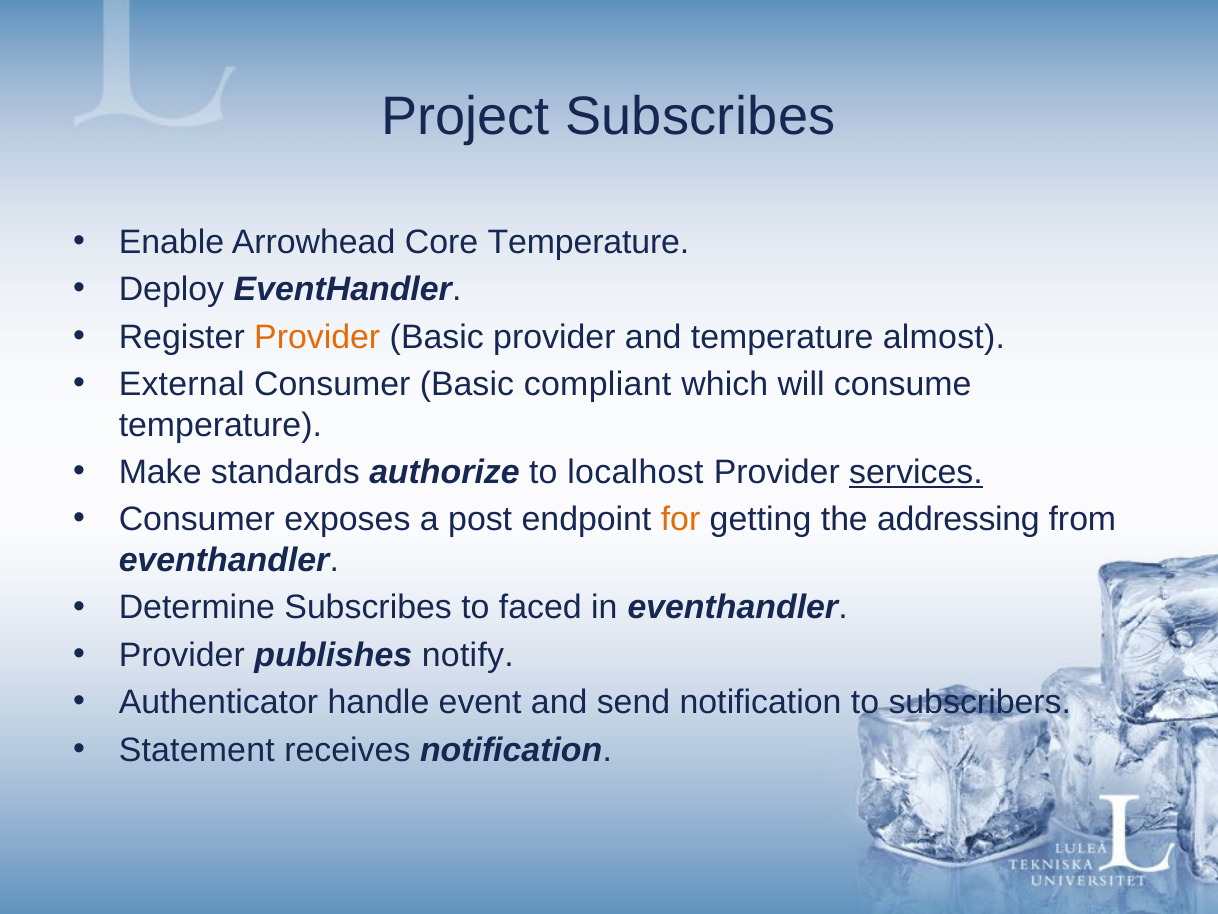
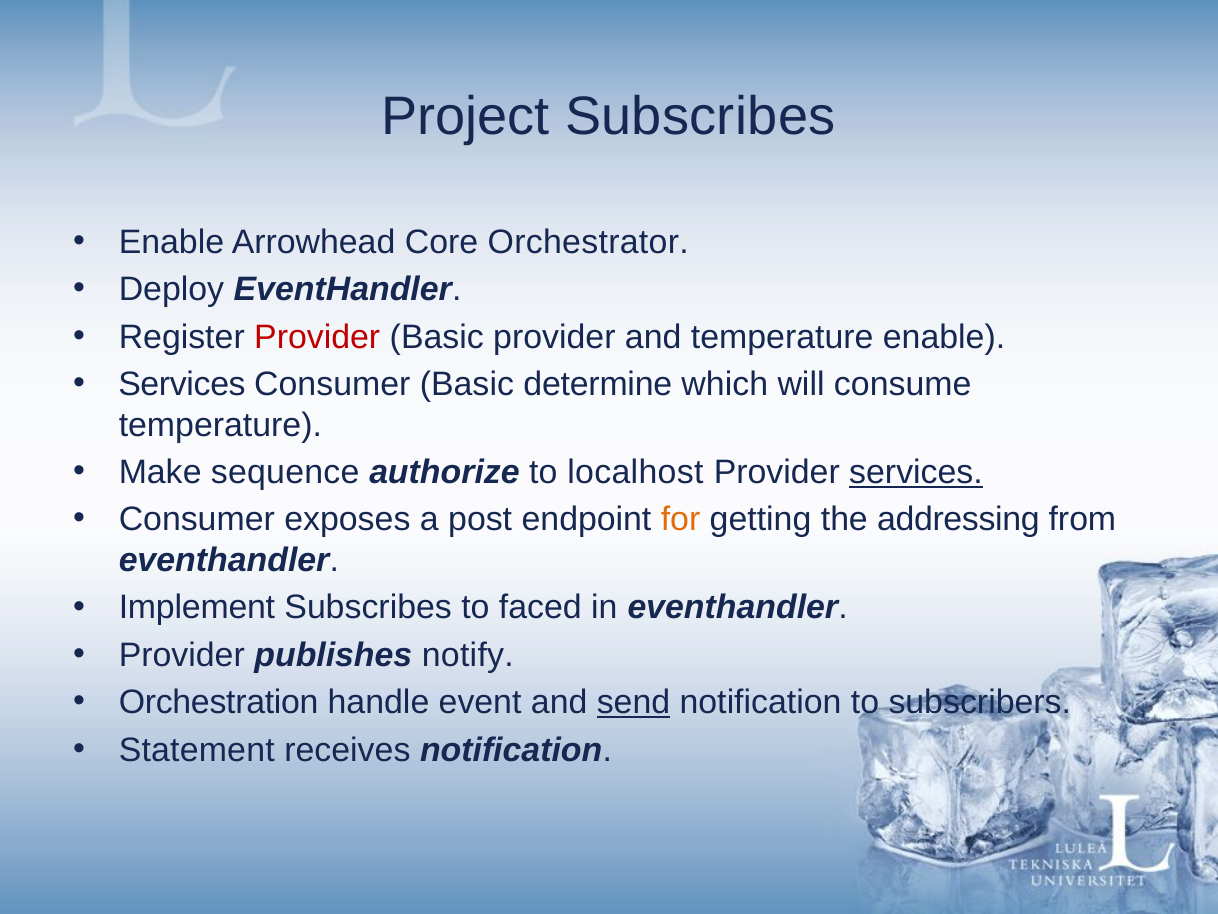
Core Temperature: Temperature -> Orchestrator (588, 242)
Provider colour: orange -> red (317, 337)
temperature almost: almost -> enable (944, 337)
External: External -> Services (182, 384)
compliant: compliant -> determine (598, 384)
standards: standards -> sequence (285, 472)
Determine: Determine -> Implement (197, 607)
Authenticator: Authenticator -> Orchestration (219, 702)
send underline: none -> present (633, 702)
